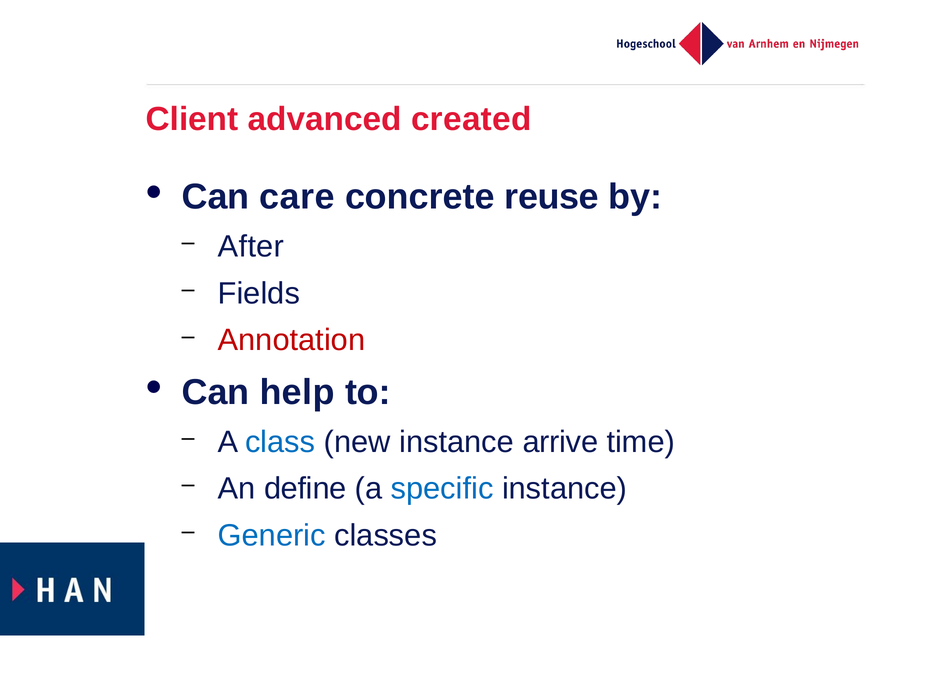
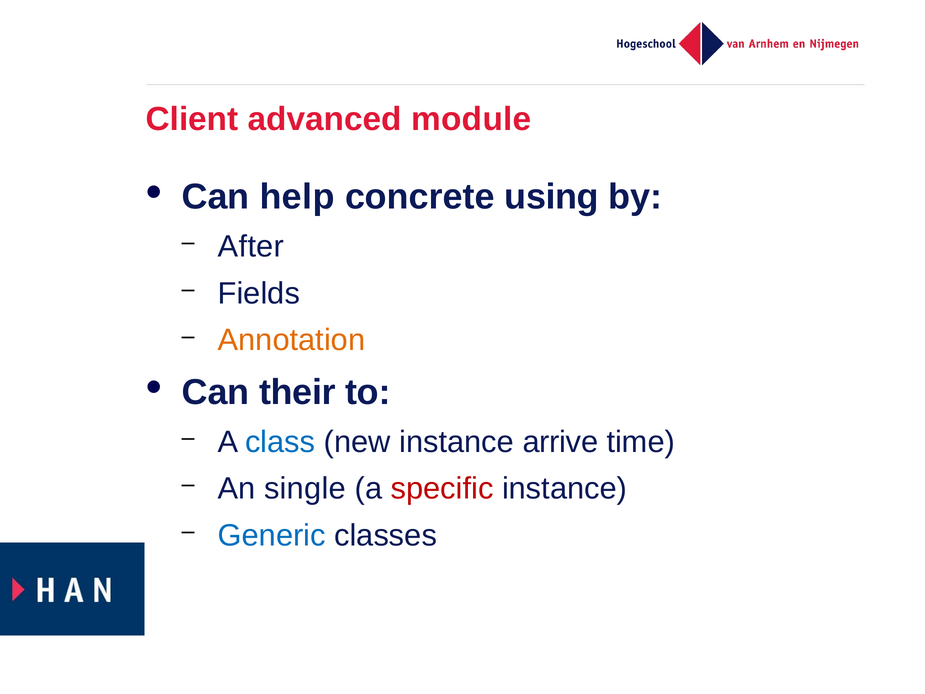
created: created -> module (471, 119)
care: care -> help (297, 197)
reuse: reuse -> using (552, 197)
Annotation colour: red -> orange (291, 340)
help: help -> their (297, 392)
define: define -> single (305, 489)
specific colour: blue -> red (442, 489)
